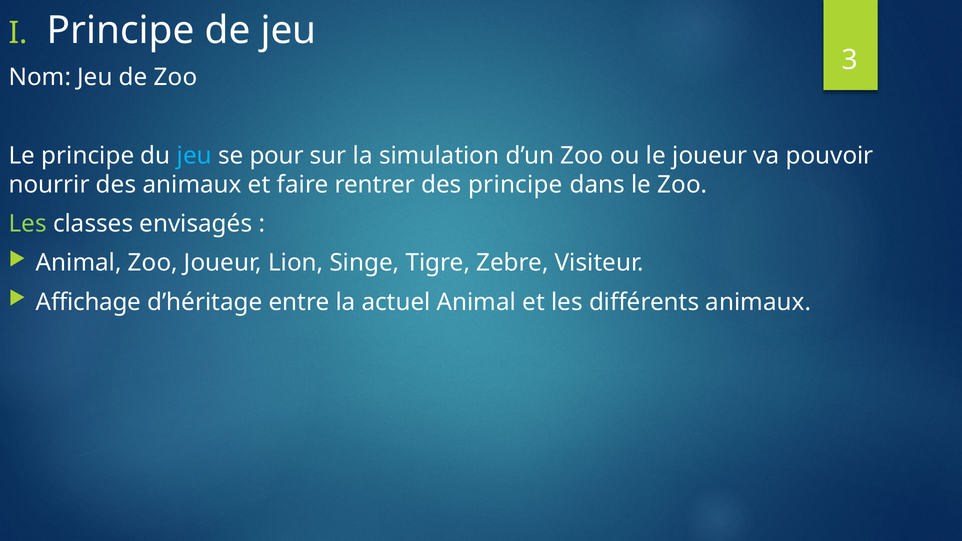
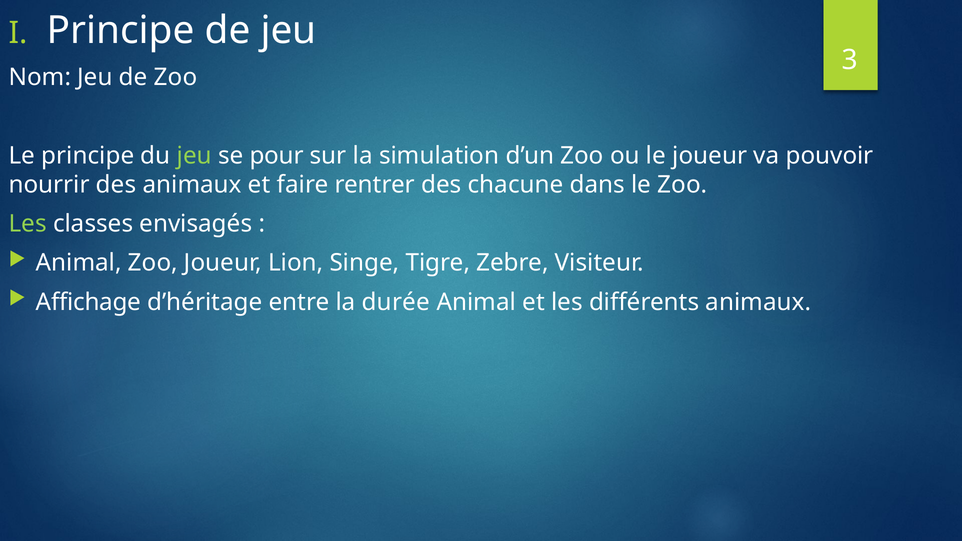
jeu colour: light blue -> light green (194, 156)
des principe: principe -> chacune (516, 185)
actuel: actuel -> durée (396, 302)
